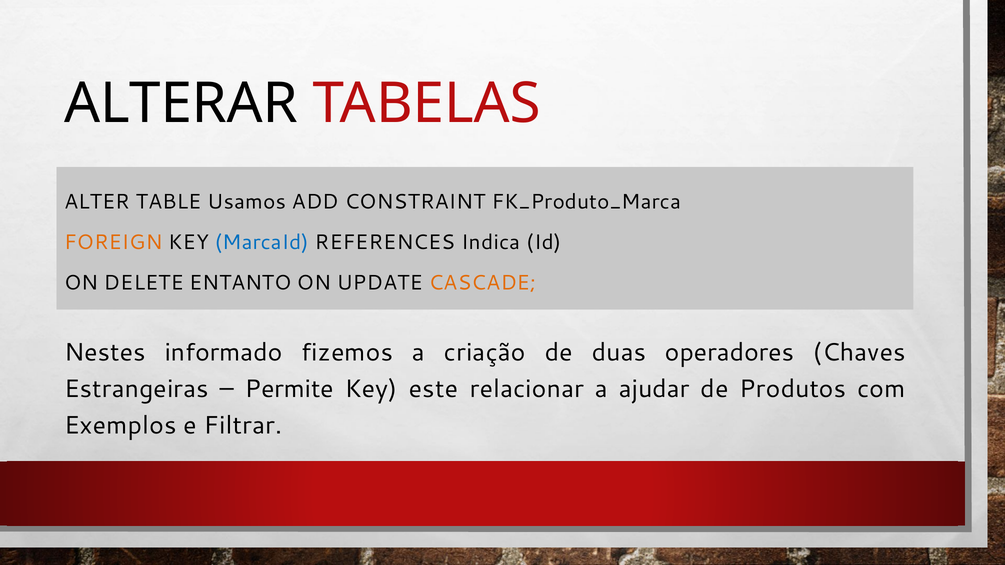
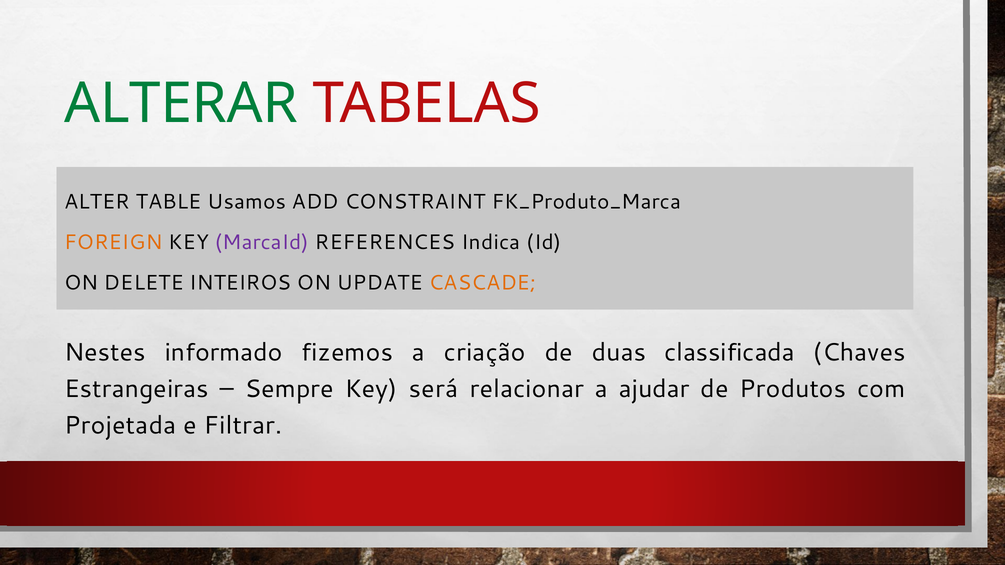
ALTERAR colour: black -> green (181, 104)
MarcaId colour: blue -> purple (262, 242)
ENTANTO: ENTANTO -> INTEIROS (240, 283)
operadores: operadores -> classificada (730, 352)
Permite: Permite -> Sempre (289, 389)
este: este -> será (433, 389)
Exemplos: Exemplos -> Projetada (120, 426)
